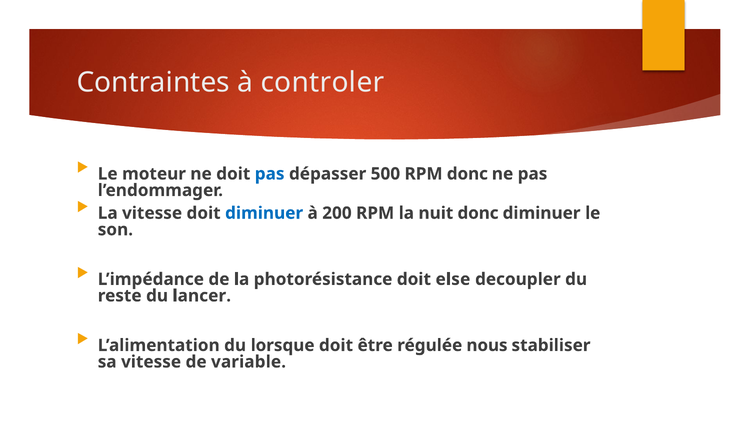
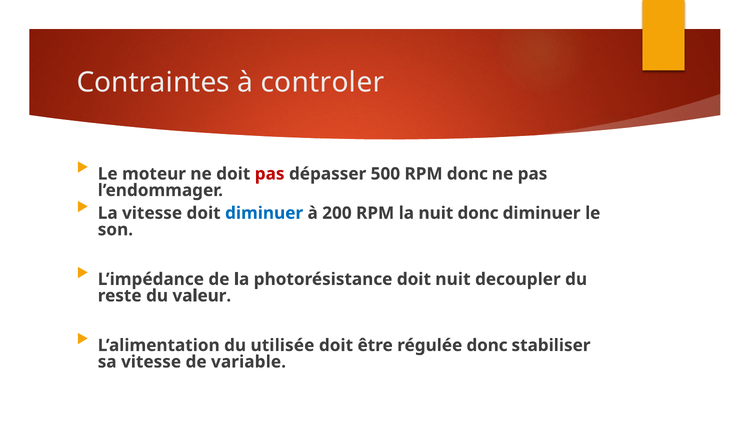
pas colour: blue -> red (270, 174)
doit else: else -> nuit (453, 279)
lancer: lancer -> valeur (202, 296)
lorsque: lorsque -> utilisée (282, 345)
régulée nous: nous -> donc (487, 345)
